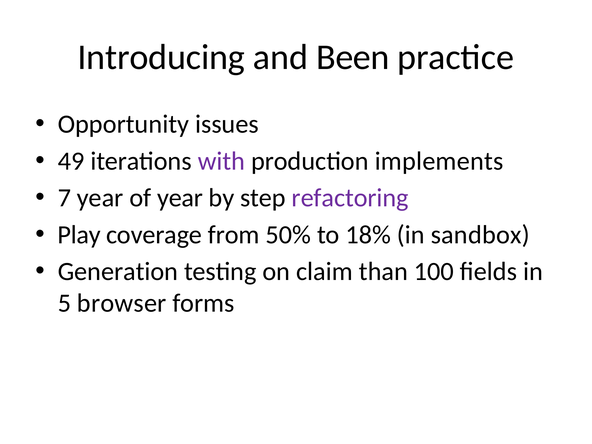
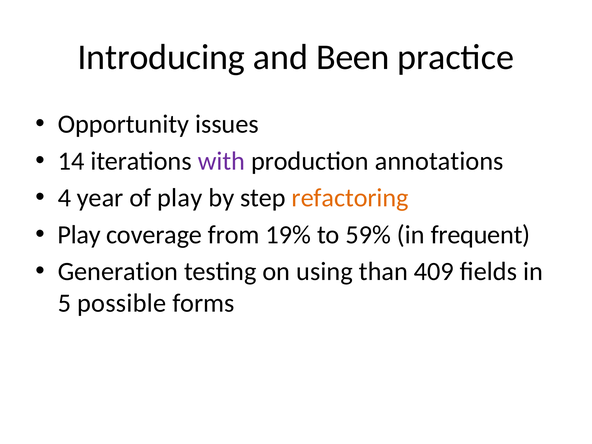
49: 49 -> 14 (71, 161)
implements: implements -> annotations (439, 161)
7: 7 -> 4 (64, 198)
of year: year -> play (180, 198)
refactoring colour: purple -> orange (350, 198)
50%: 50% -> 19% (288, 235)
18%: 18% -> 59% (368, 235)
sandbox: sandbox -> frequent (480, 235)
claim: claim -> using (324, 272)
100: 100 -> 409 (434, 272)
browser: browser -> possible (122, 303)
